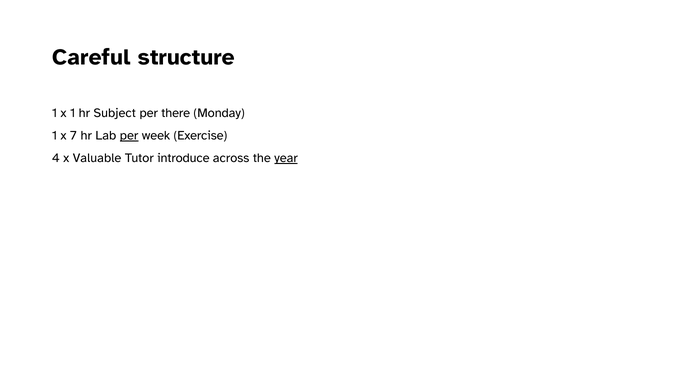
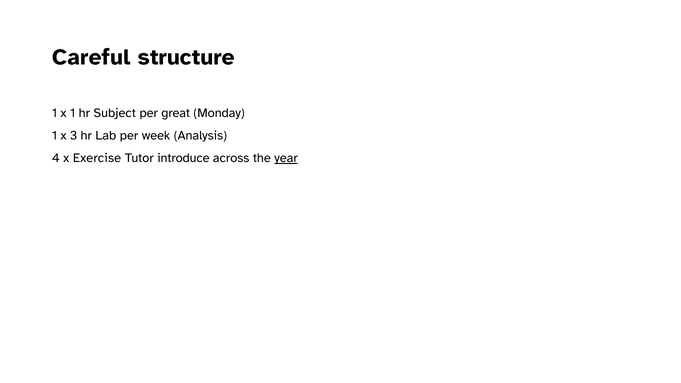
there: there -> great (176, 113)
7: 7 -> 3 (74, 135)
per underline: present -> none (129, 135)
Exercise: Exercise -> Analysis (200, 135)
Valuable: Valuable -> Exercise (97, 158)
